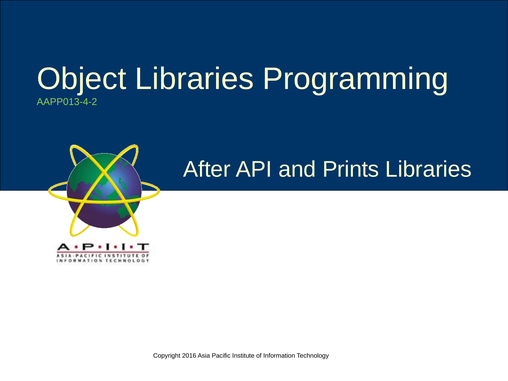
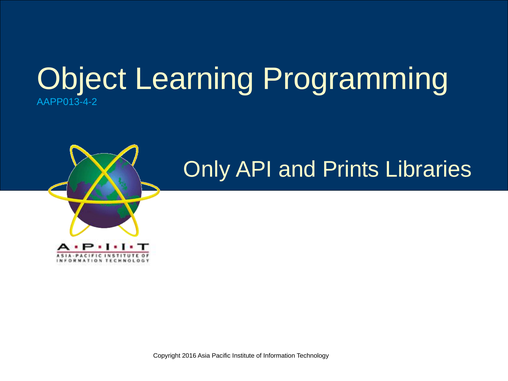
Object Libraries: Libraries -> Learning (195, 79)
AAPP013-4-2 colour: light green -> light blue (67, 102)
After: After -> Only (207, 169)
